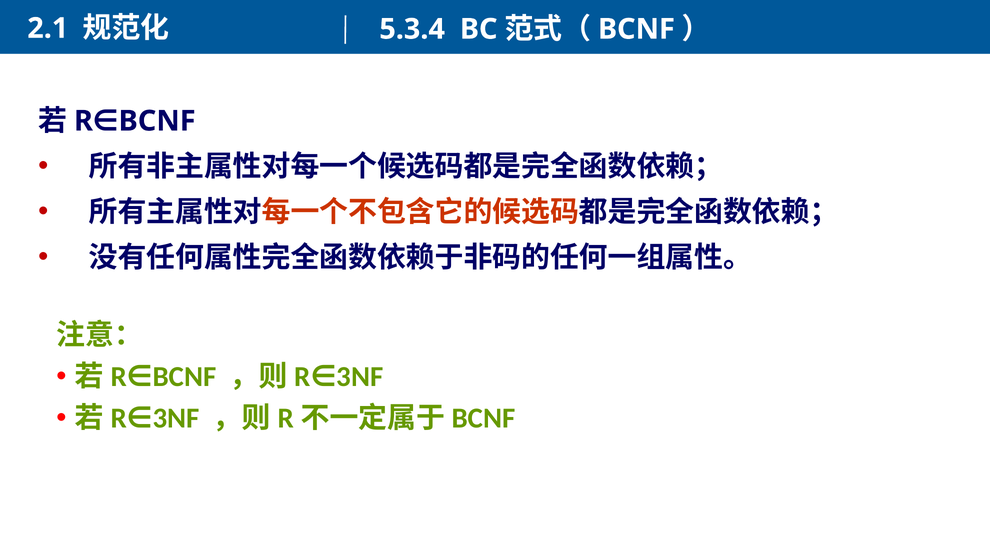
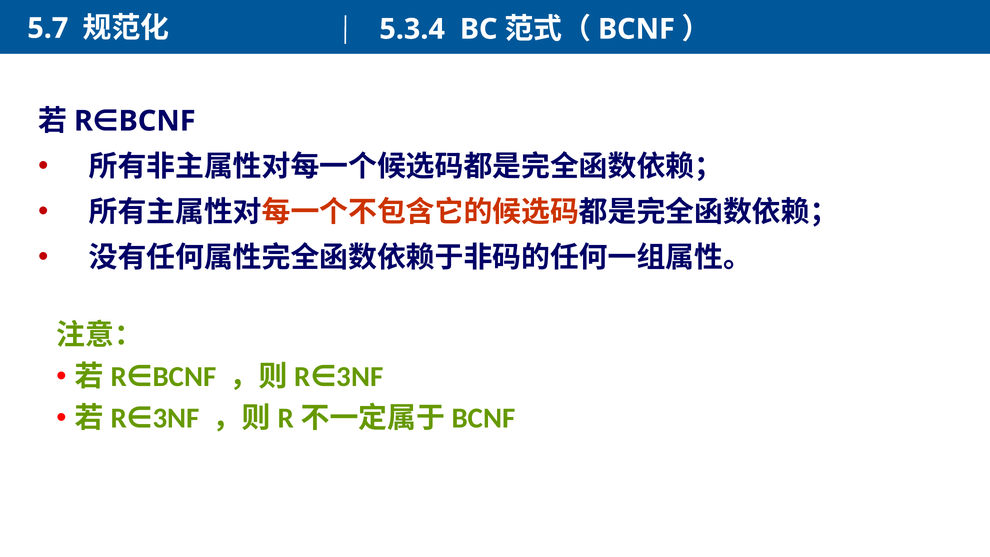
2.1: 2.1 -> 5.7 (48, 28)
